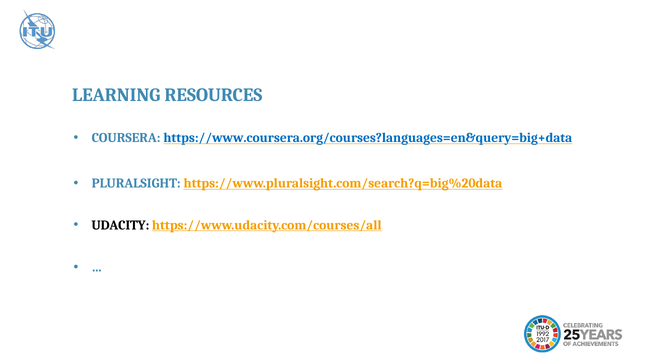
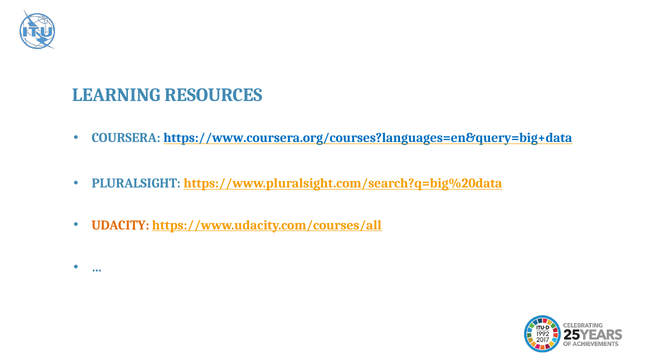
UDACITY colour: black -> orange (120, 225)
